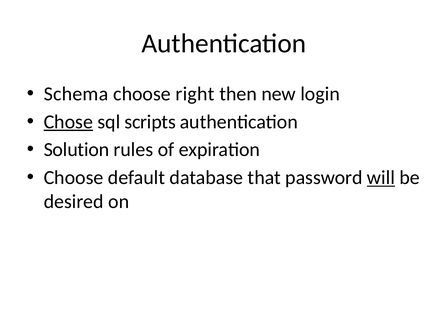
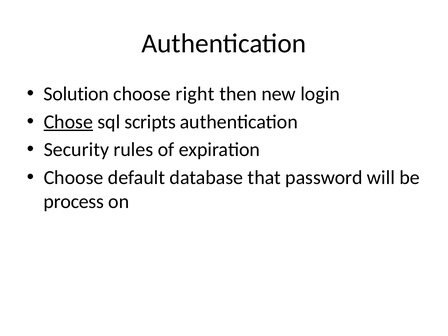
Schema: Schema -> Solution (76, 94)
Solution: Solution -> Security (76, 150)
will underline: present -> none (381, 178)
desired: desired -> process (74, 202)
